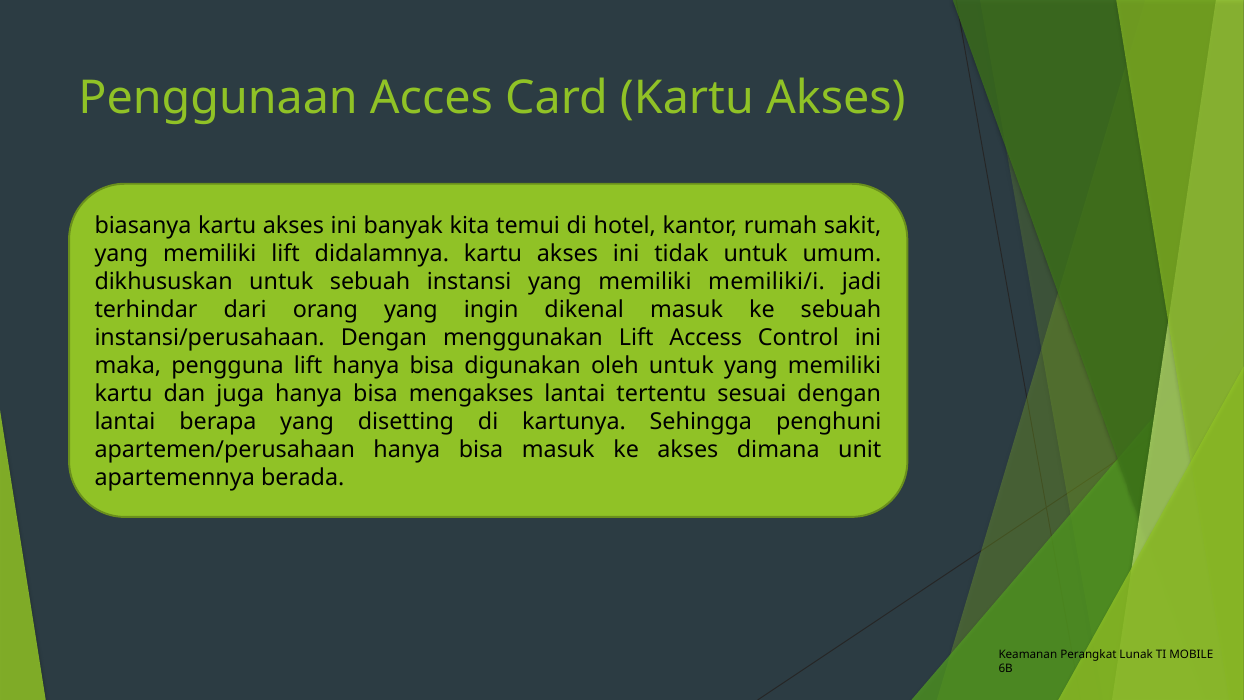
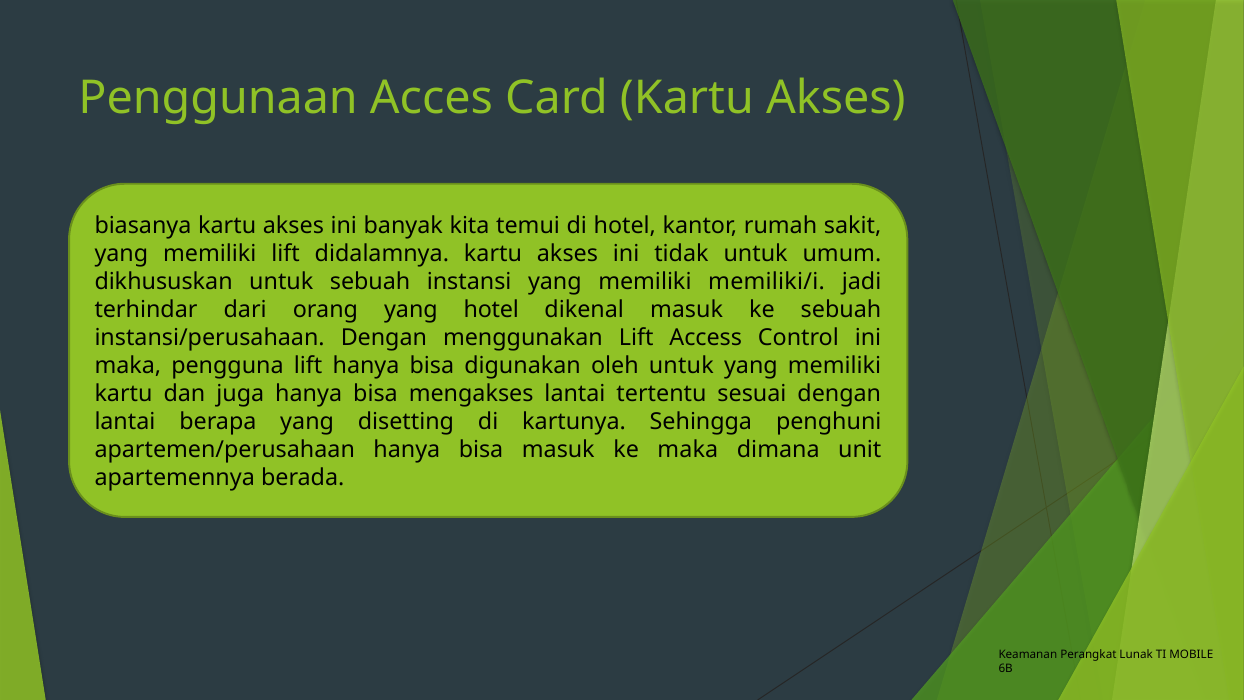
yang ingin: ingin -> hotel (491, 310)
ke akses: akses -> maka (688, 450)
